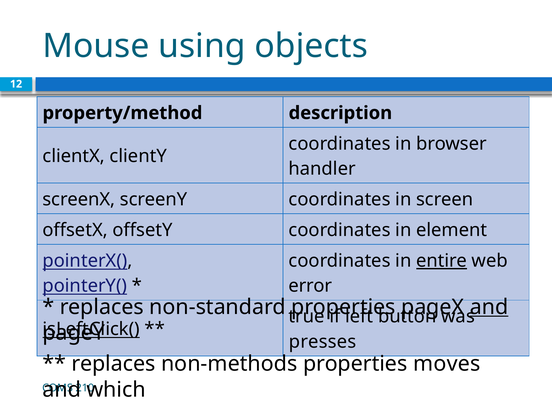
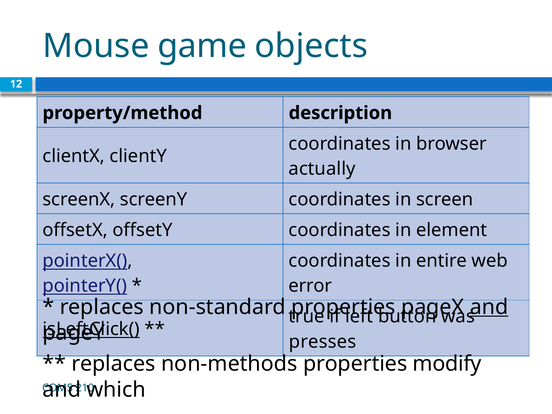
using: using -> game (202, 46)
handler: handler -> actually (322, 169)
entire underline: present -> none (442, 261)
moves: moves -> modify (447, 364)
